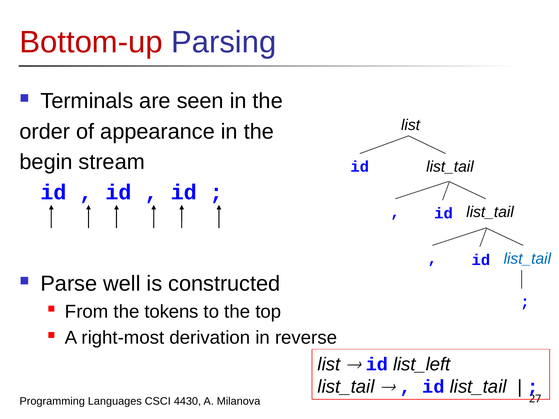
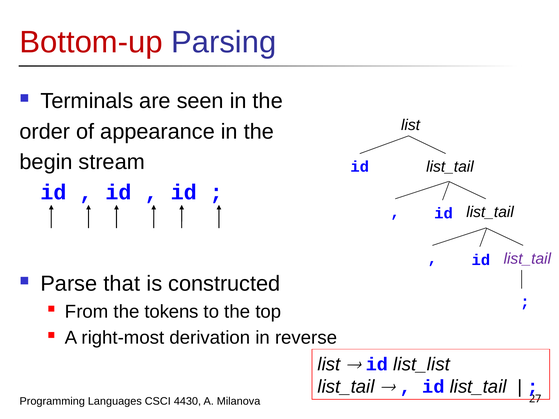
list_tail colour: blue -> purple (527, 259)
well: well -> that (122, 284)
list_left: list_left -> list_list (422, 365)
